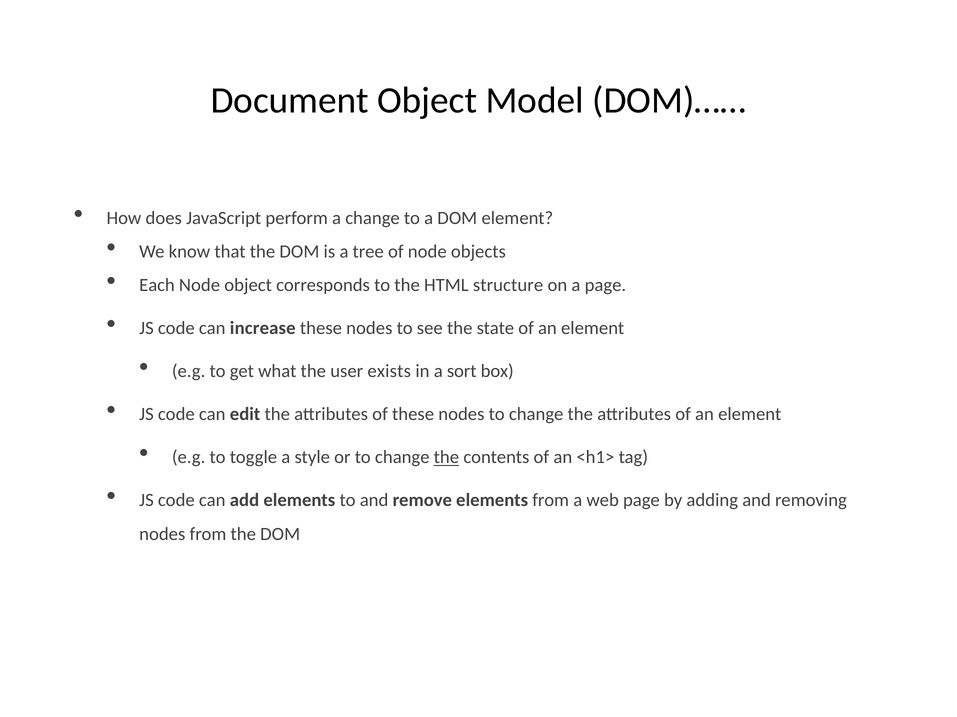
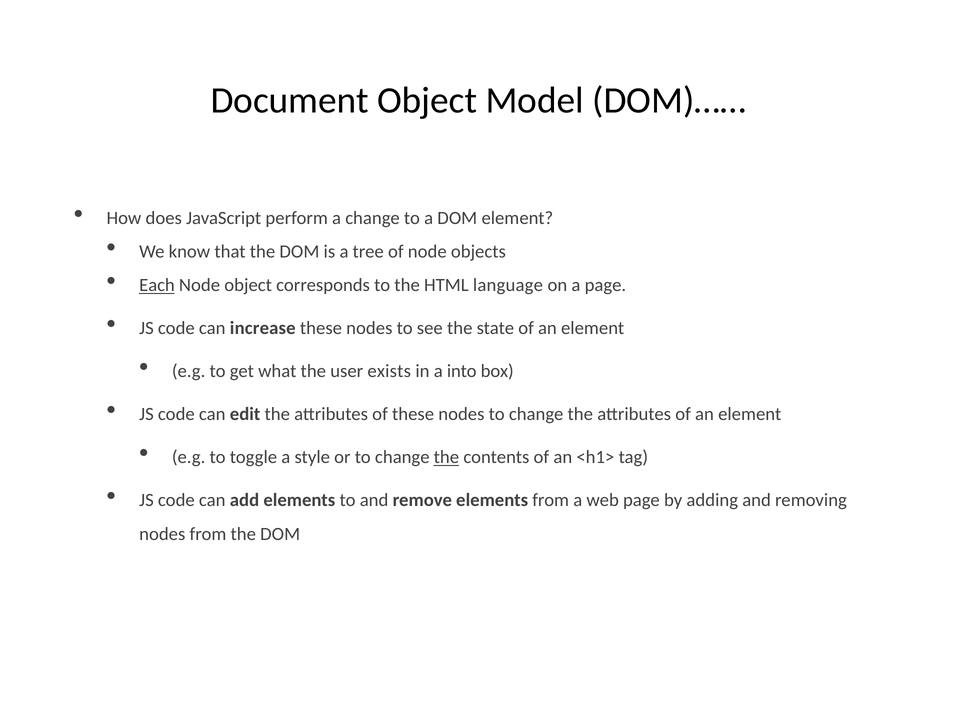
Each underline: none -> present (157, 286)
structure: structure -> language (508, 286)
sort: sort -> into (462, 372)
